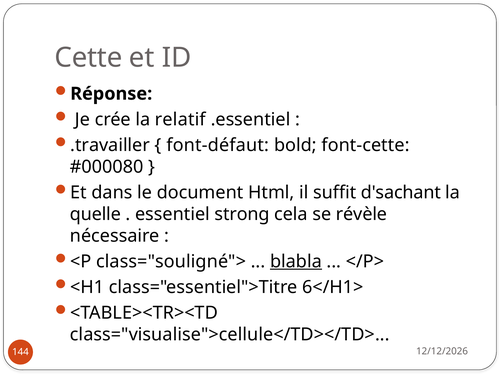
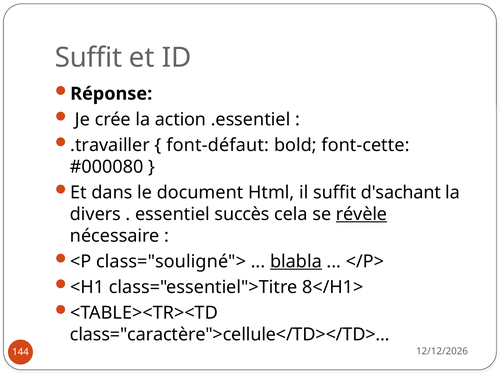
Cette: Cette -> Suffit (88, 58)
relatif: relatif -> action (181, 119)
quelle: quelle -> divers (95, 214)
strong: strong -> succès (242, 214)
révèle underline: none -> present (362, 214)
6</H1>: 6</H1> -> 8</H1> (333, 287)
class="visualise">cellule</TD></TD>: class="visualise">cellule</TD></TD> -> class="caractère">cellule</TD></TD> (230, 334)
